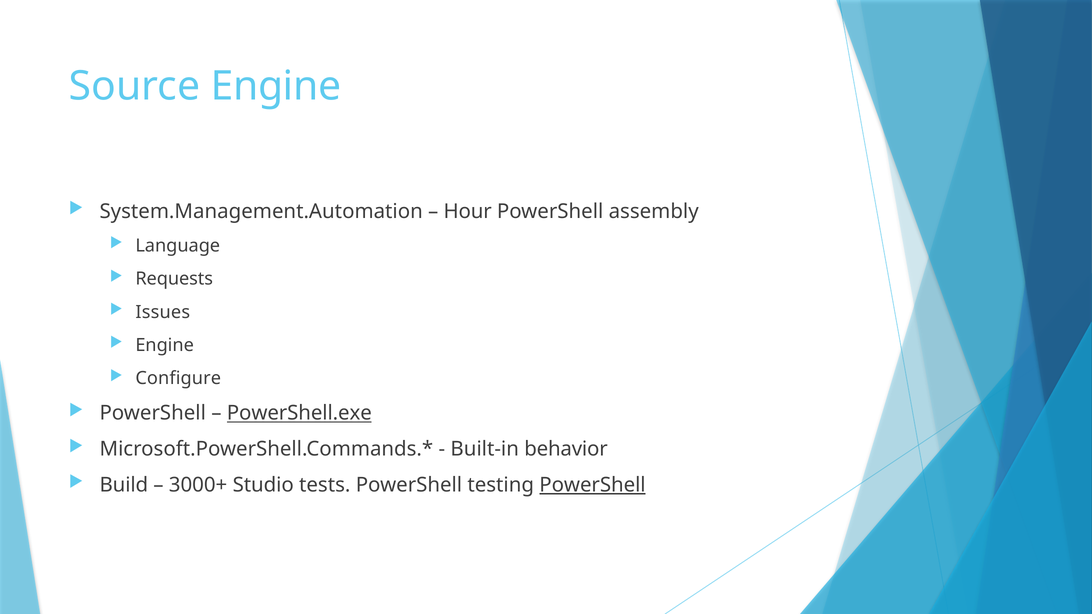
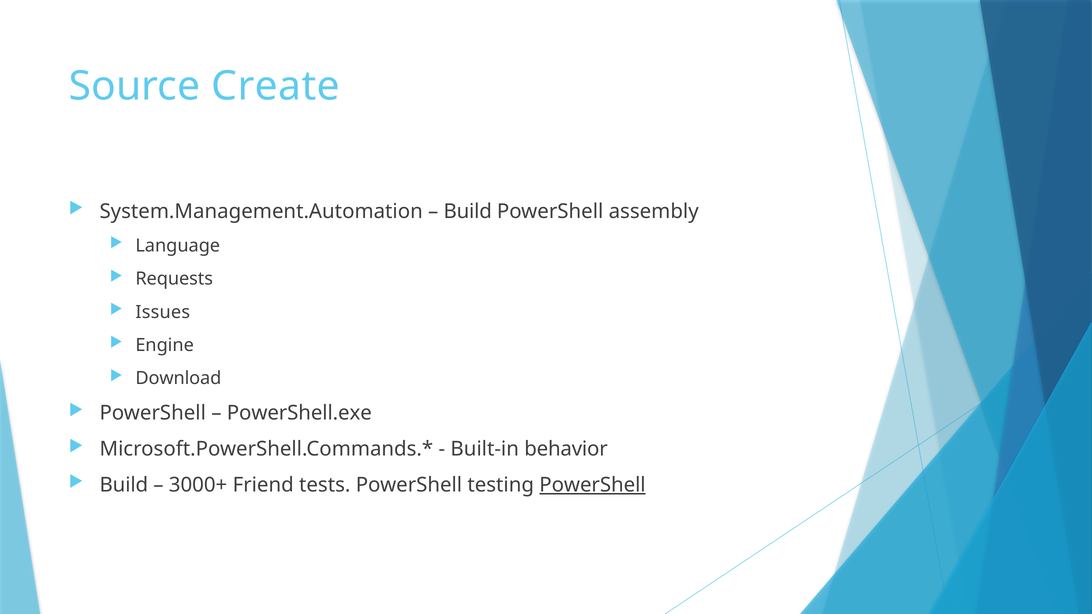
Source Engine: Engine -> Create (276, 86)
Hour: Hour -> Build (468, 211)
Configure: Configure -> Download (178, 379)
PowerShell.exe underline: present -> none (299, 413)
Studio: Studio -> Friend (263, 485)
